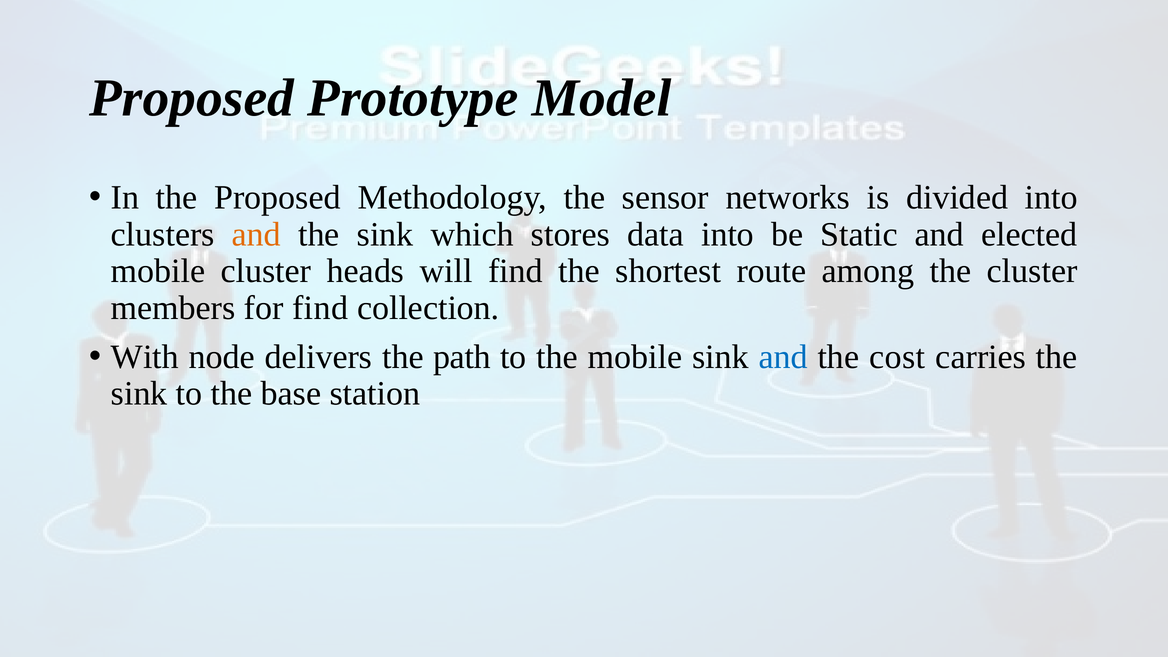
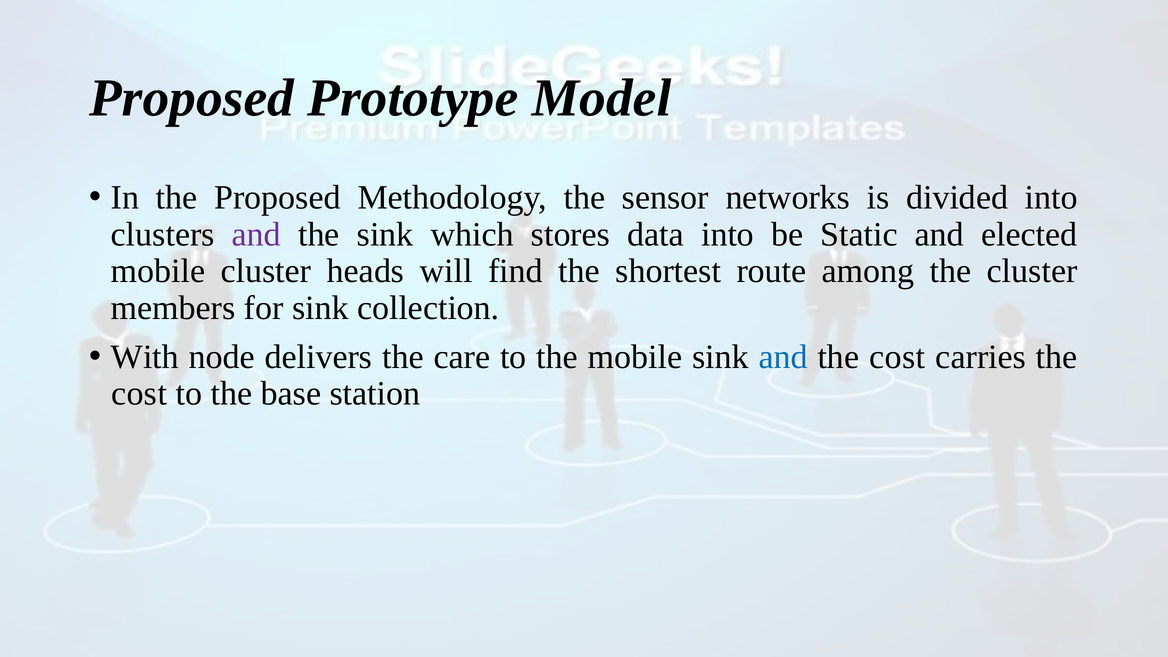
and colour: orange -> purple (256, 234)
for find: find -> sink (320, 308)
path: path -> care (462, 357)
sink: sink -> cost (139, 394)
